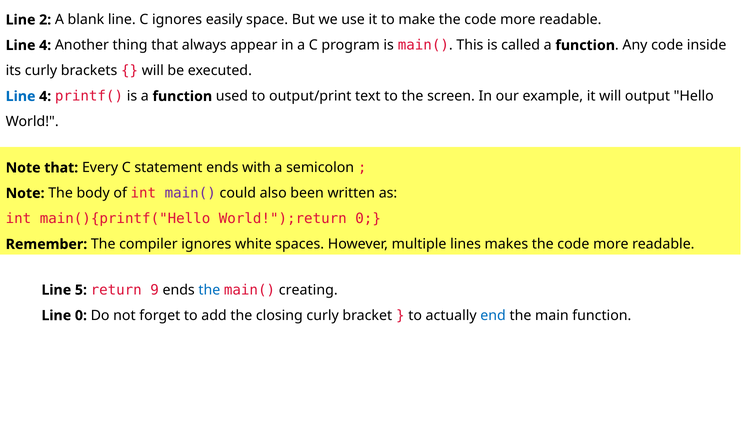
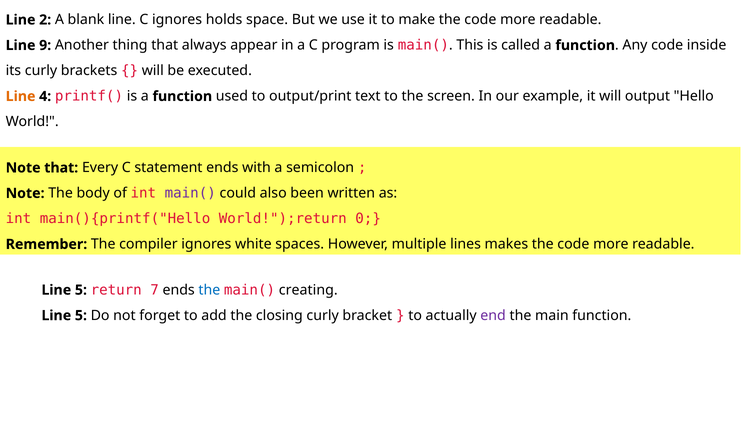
easily: easily -> holds (224, 20)
4: 4 -> 9 (45, 45)
Line colour: blue -> orange (21, 96)
9: 9 -> 7 (155, 290)
0: 0 -> 5 (81, 316)
end colour: blue -> purple (493, 316)
